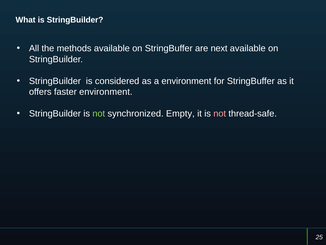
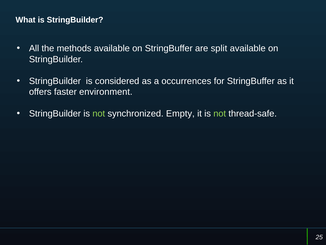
next: next -> split (219, 48)
a environment: environment -> occurrences (186, 81)
not colour: pink -> light green (220, 114)
